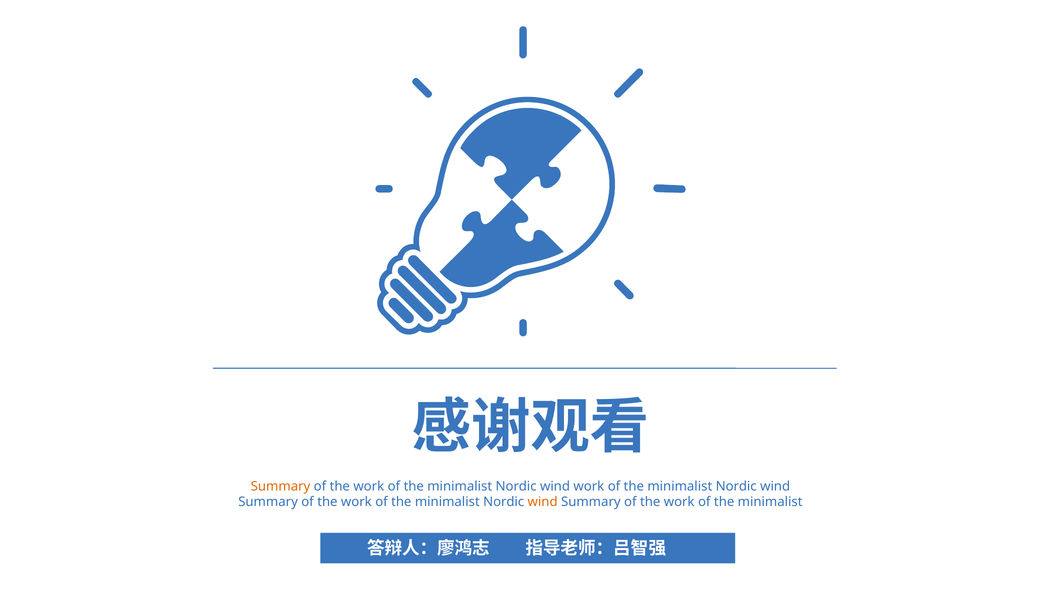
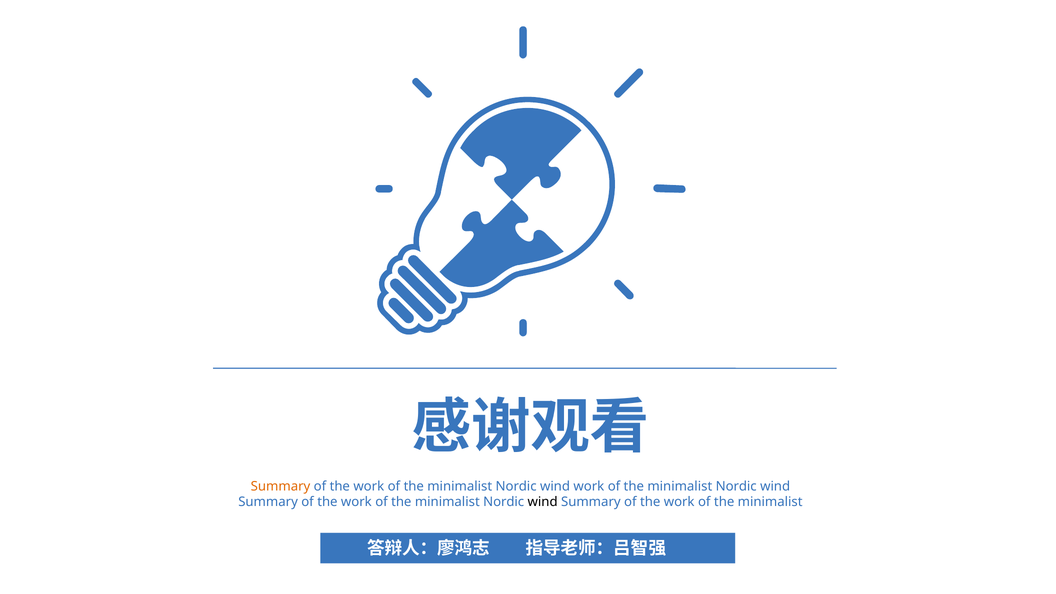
wind colour: orange -> black (543, 502)
